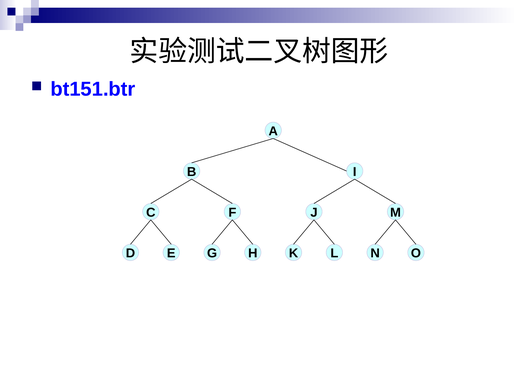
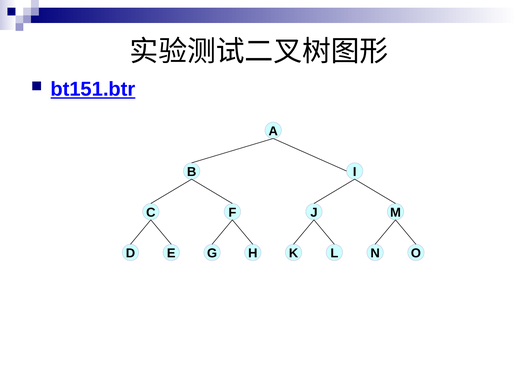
bt151.btr underline: none -> present (93, 89)
